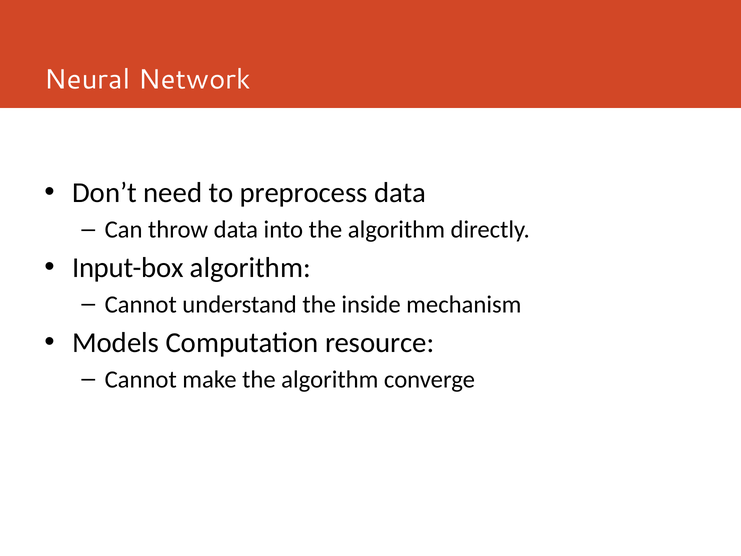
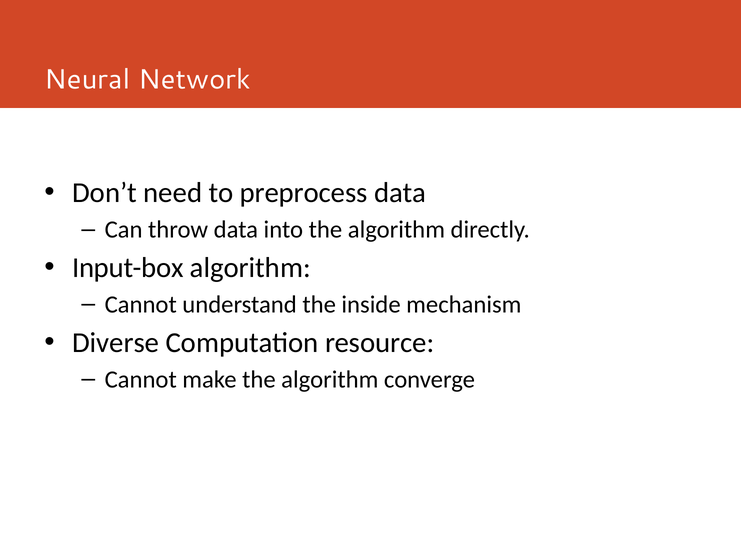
Models: Models -> Diverse (116, 343)
